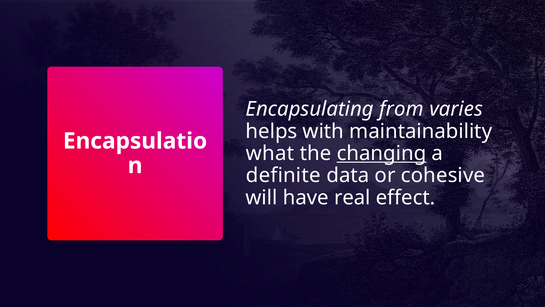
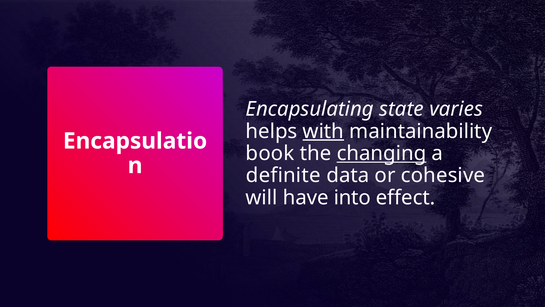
from: from -> state (401, 109)
with underline: none -> present (323, 131)
what: what -> book (270, 153)
real: real -> into (352, 197)
